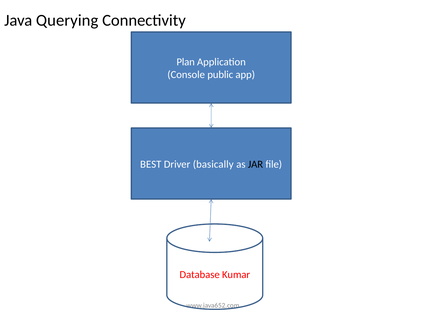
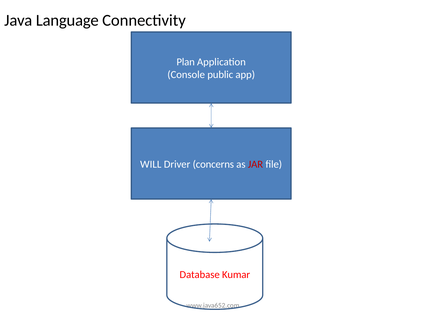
Querying: Querying -> Language (67, 20)
BEST: BEST -> WILL (151, 164)
basically: basically -> concerns (213, 164)
JAR colour: black -> red (256, 164)
